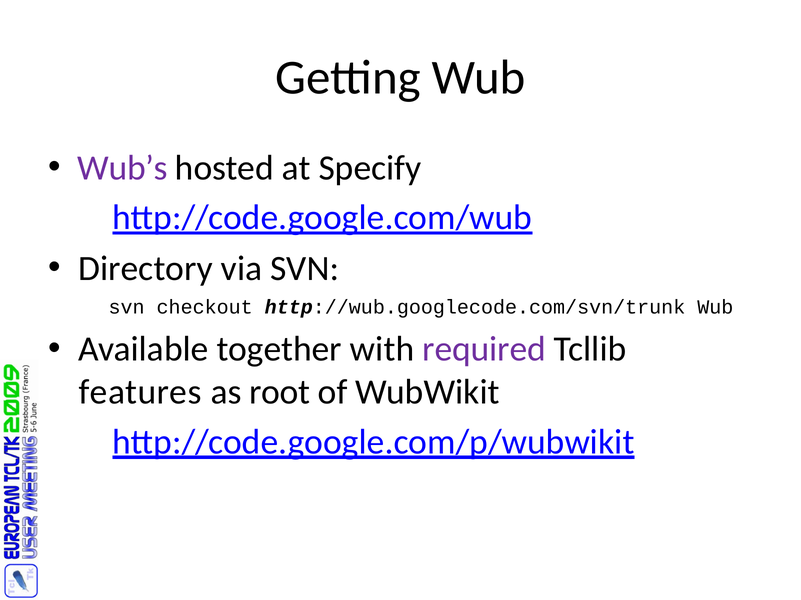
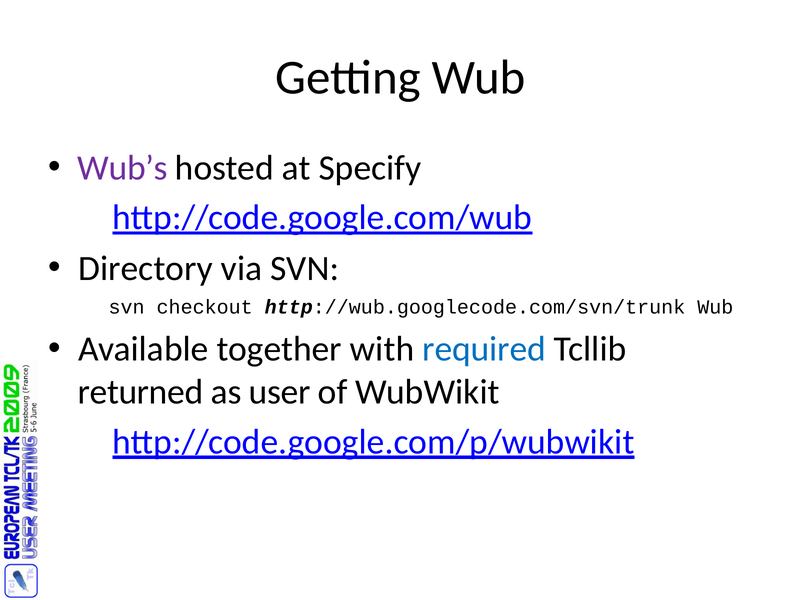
required colour: purple -> blue (484, 350)
features: features -> returned (140, 392)
root: root -> user (280, 392)
